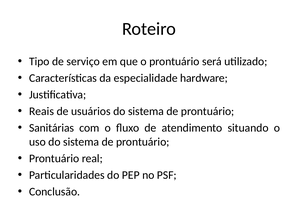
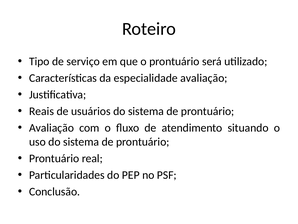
especialidade hardware: hardware -> avaliação (204, 78)
Sanitárias: Sanitárias -> Avaliação (51, 128)
